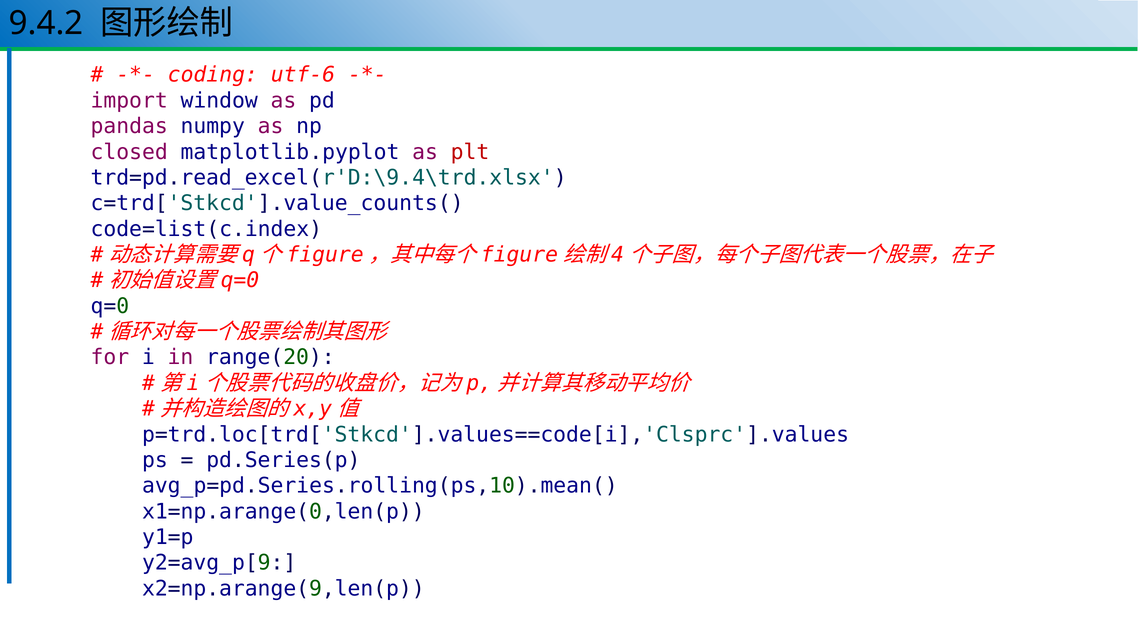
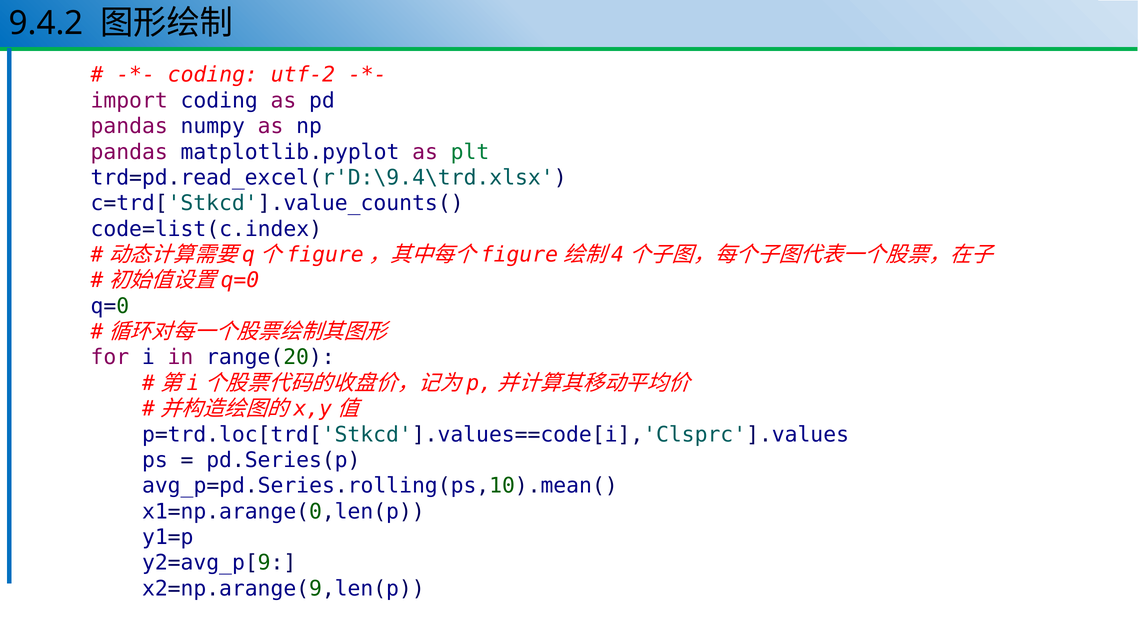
utf-6: utf-6 -> utf-2 (303, 75)
import window: window -> coding (219, 101)
closed: closed -> pandas (129, 152)
plt colour: red -> green (470, 152)
